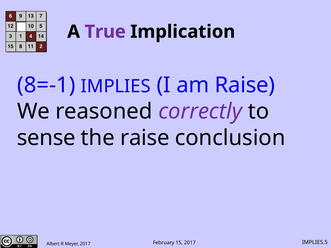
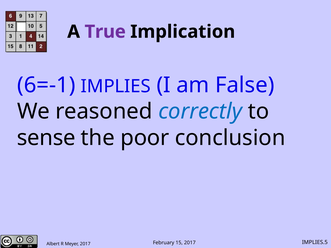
8=-1: 8=-1 -> 6=-1 (46, 85)
am Raise: Raise -> False (245, 85)
correctly colour: purple -> blue (200, 112)
the raise: raise -> poor (145, 138)
